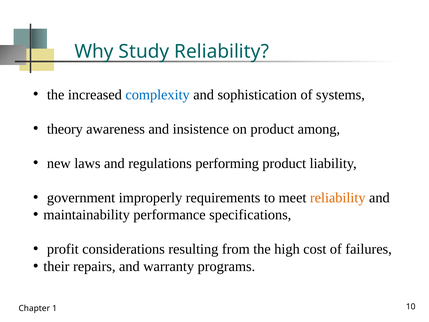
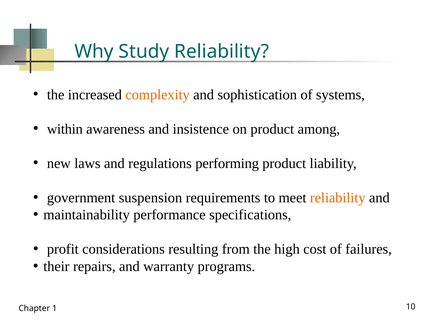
complexity colour: blue -> orange (158, 95)
theory: theory -> within (65, 129)
improperly: improperly -> suspension (150, 198)
